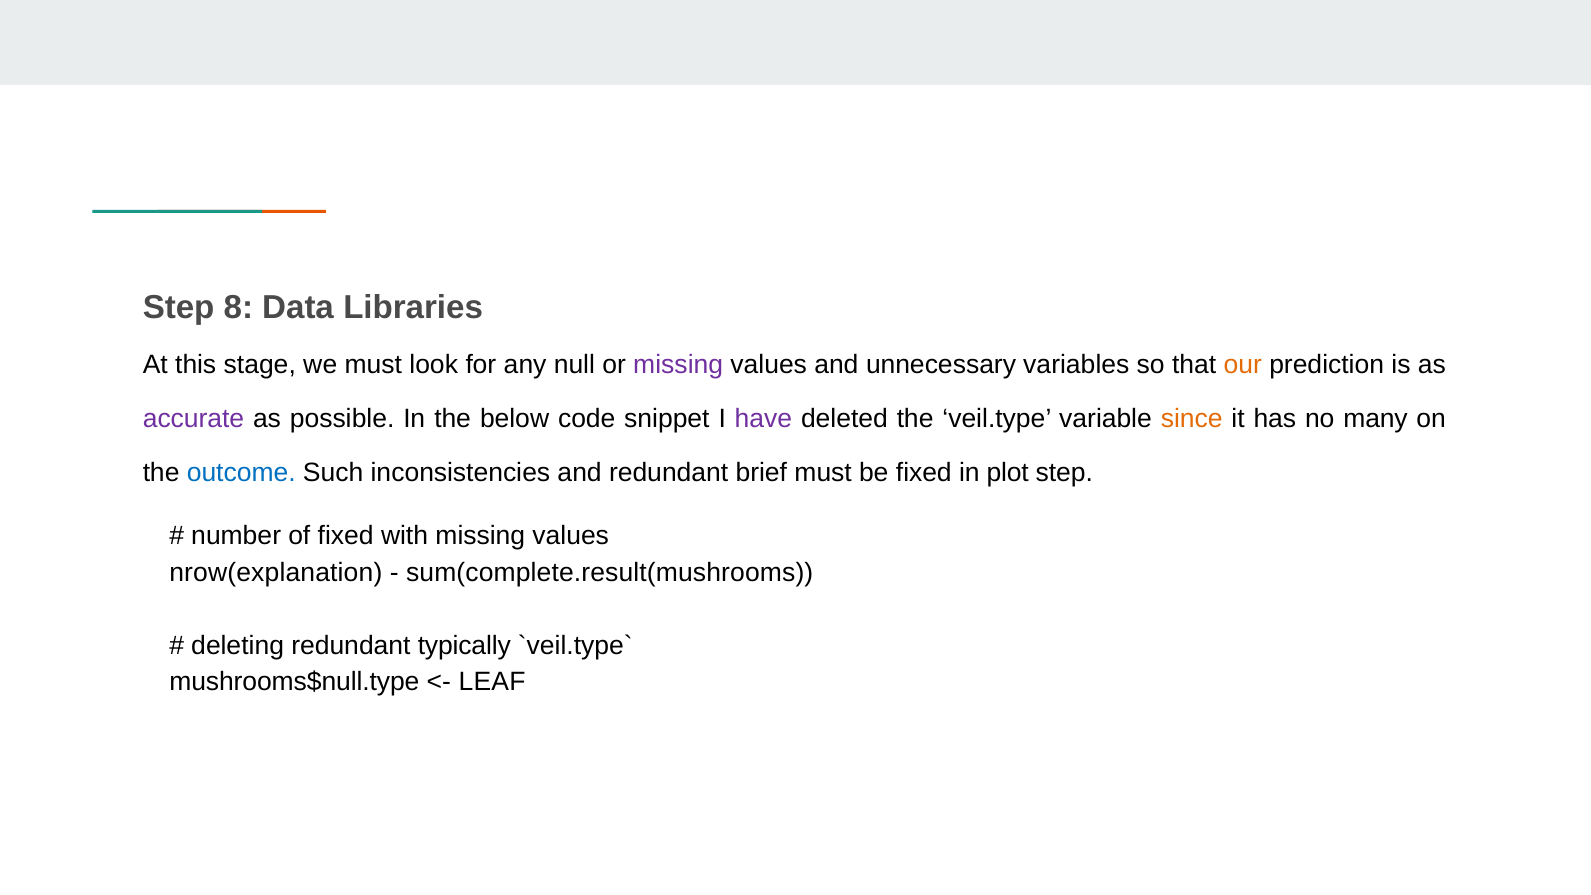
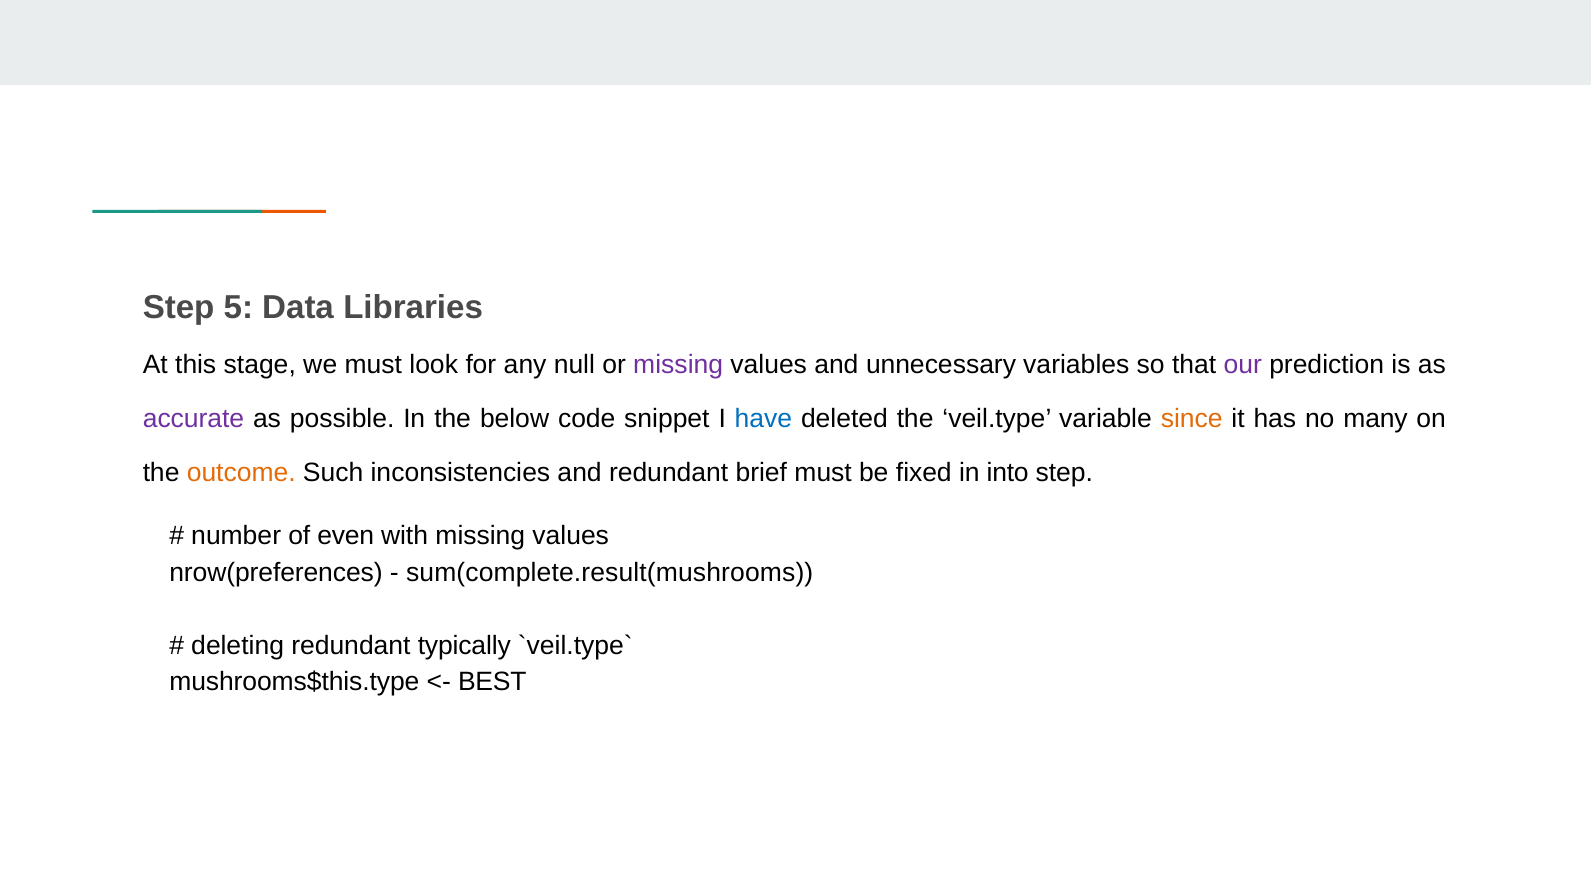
8: 8 -> 5 (238, 307)
our colour: orange -> purple (1243, 365)
have colour: purple -> blue (763, 419)
outcome colour: blue -> orange (241, 473)
plot: plot -> into (1008, 473)
of fixed: fixed -> even (346, 536)
nrow(explanation: nrow(explanation -> nrow(preferences (276, 572)
mushrooms$null.type: mushrooms$null.type -> mushrooms$this.type (294, 682)
LEAF: LEAF -> BEST (492, 682)
